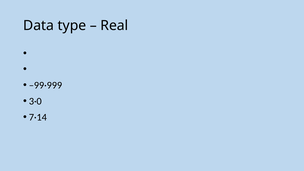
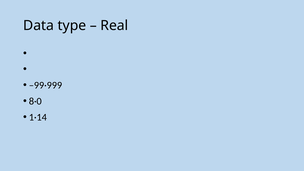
3·0: 3·0 -> 8·0 (35, 101)
7·14: 7·14 -> 1·14 (38, 117)
